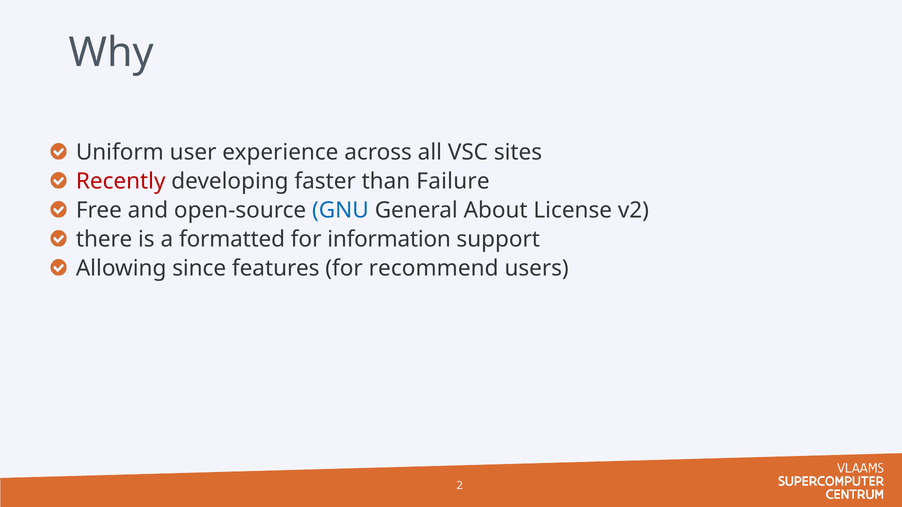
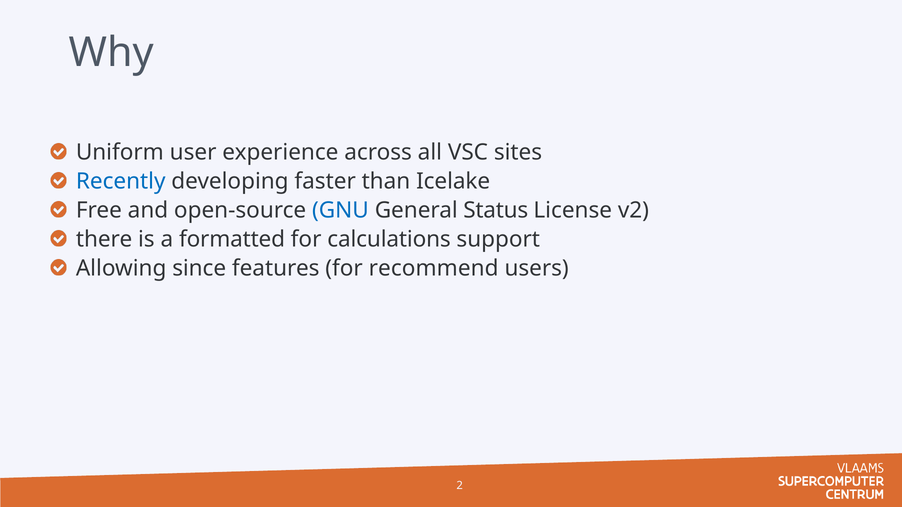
Recently colour: red -> blue (121, 182)
Failure: Failure -> Icelake (453, 182)
About: About -> Status (496, 211)
information: information -> calculations (389, 240)
